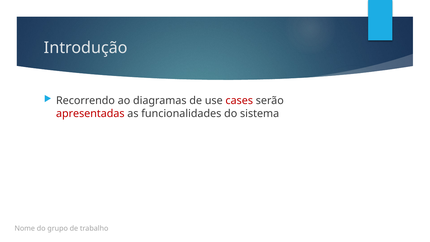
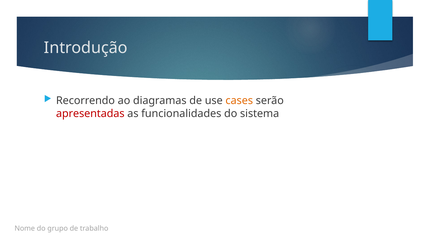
cases colour: red -> orange (239, 101)
